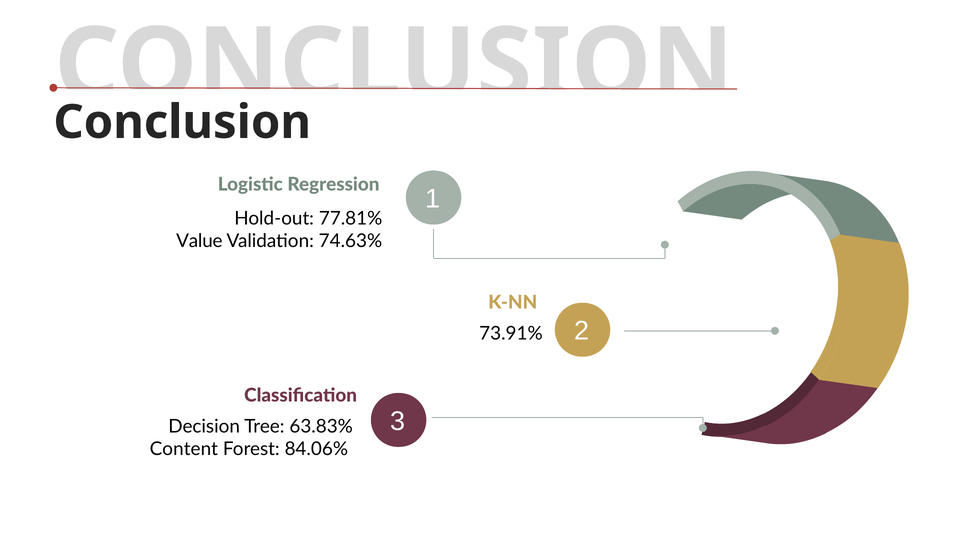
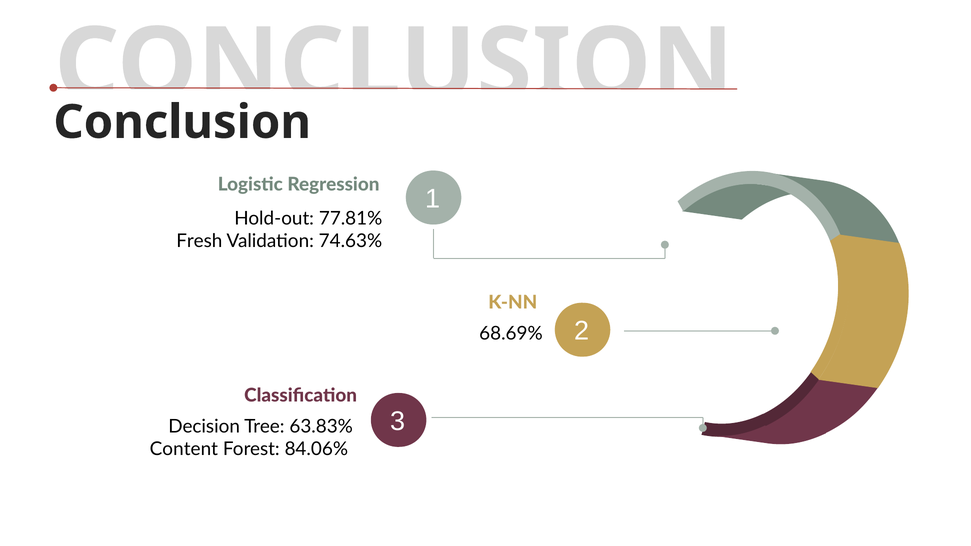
Value: Value -> Fresh (199, 241)
73.91%: 73.91% -> 68.69% (511, 334)
